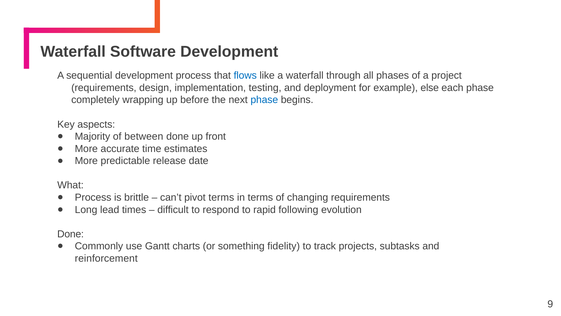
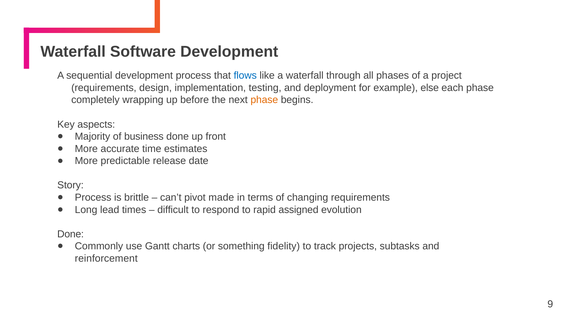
phase colour: blue -> orange (264, 100)
between: between -> business (144, 136)
What: What -> Story (70, 185)
pivot terms: terms -> made (221, 197)
following: following -> assigned (299, 209)
